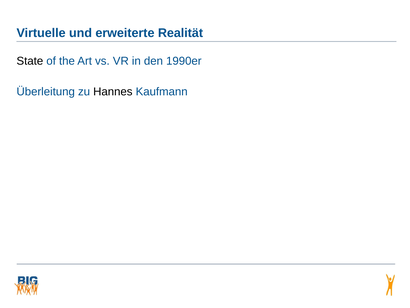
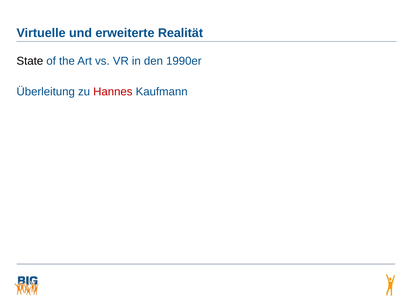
Hannes colour: black -> red (113, 92)
